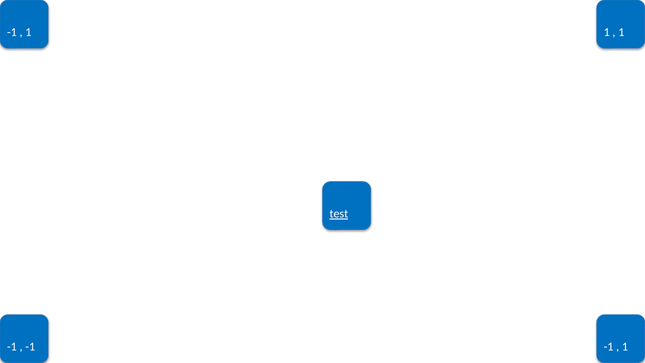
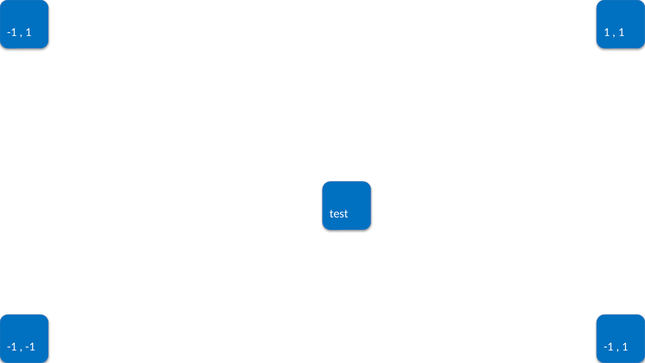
test underline: present -> none (339, 214)
